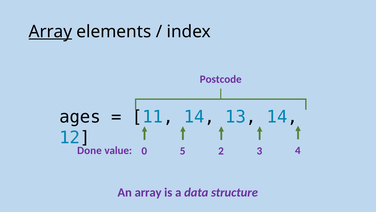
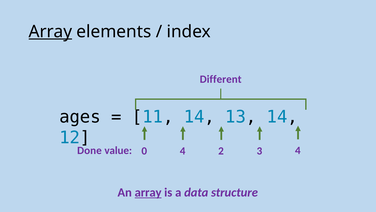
Postcode: Postcode -> Different (221, 79)
0 5: 5 -> 4 (183, 151)
array underline: none -> present (148, 192)
